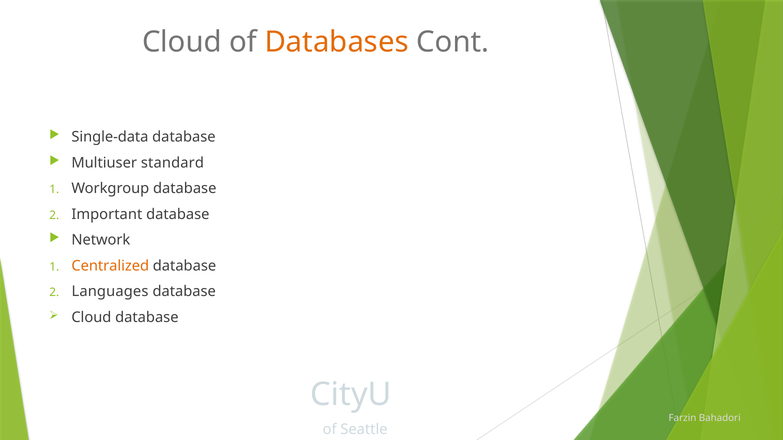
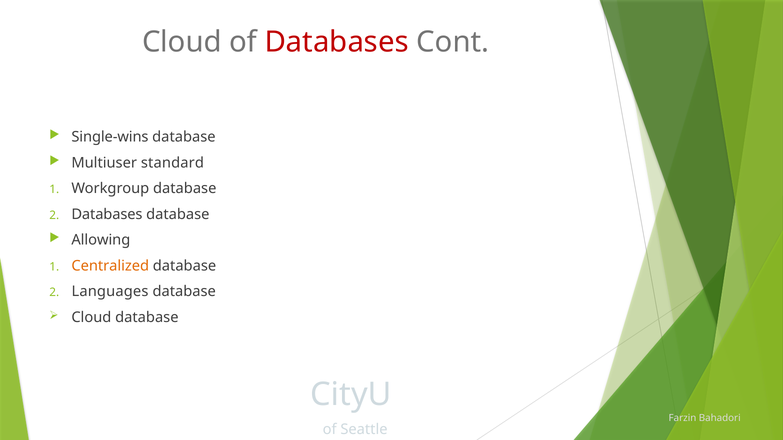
Databases colour: orange -> red (337, 42)
Single-data: Single-data -> Single-wins (110, 137)
Important: Important -> Databases (107, 215)
Network: Network -> Allowing (101, 240)
